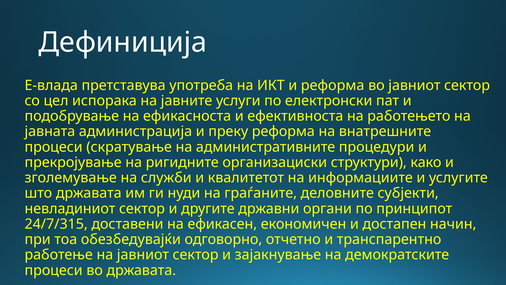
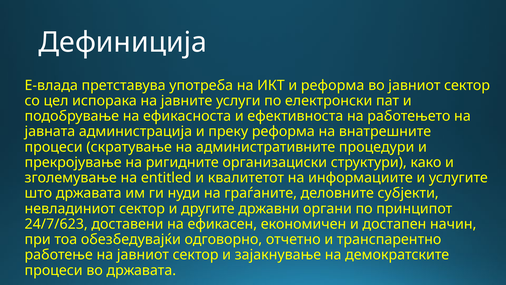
служби: служби -> entitled (166, 178)
24/7/315: 24/7/315 -> 24/7/623 (56, 224)
